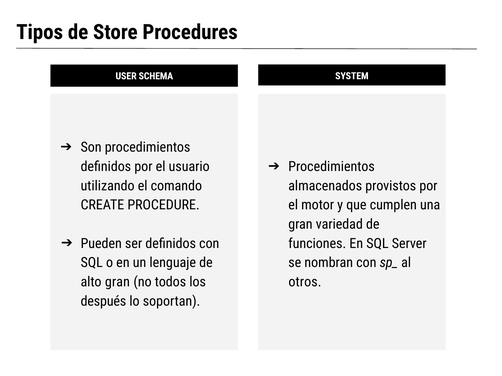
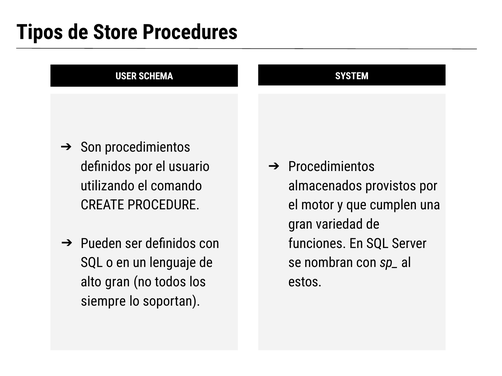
otros: otros -> estos (305, 282)
después: después -> siempre (103, 302)
